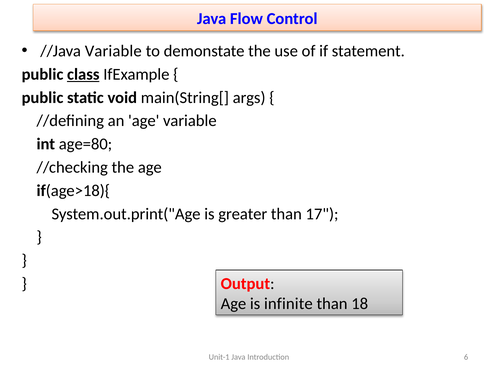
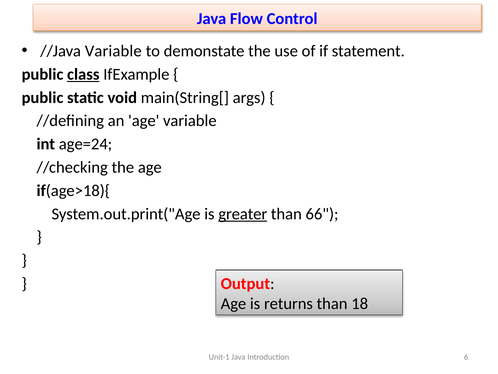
age=80: age=80 -> age=24 (85, 144)
greater underline: none -> present (243, 214)
17: 17 -> 66 (322, 214)
infinite: infinite -> returns (288, 303)
